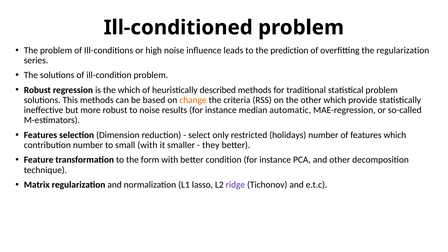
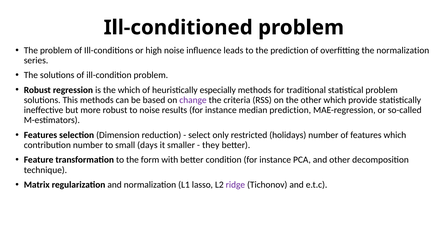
the regularization: regularization -> normalization (403, 50)
described: described -> especially (218, 90)
change colour: orange -> purple (193, 100)
median automatic: automatic -> prediction (290, 110)
small with: with -> days (147, 145)
